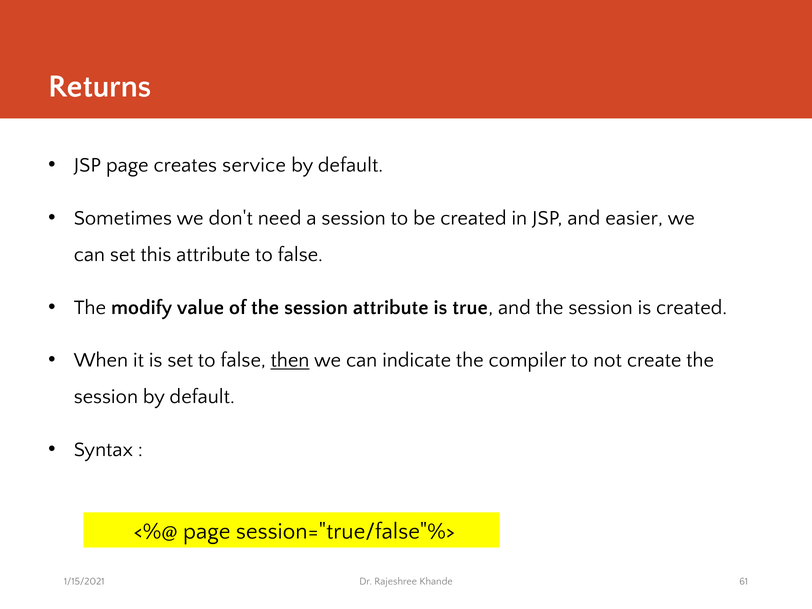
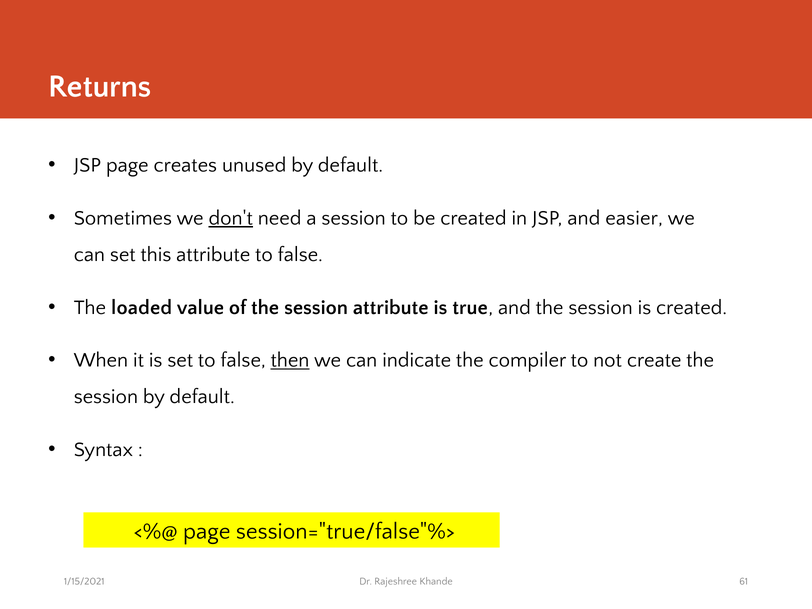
service: service -> unused (254, 165)
don't underline: none -> present (231, 218)
modify: modify -> loaded (142, 307)
